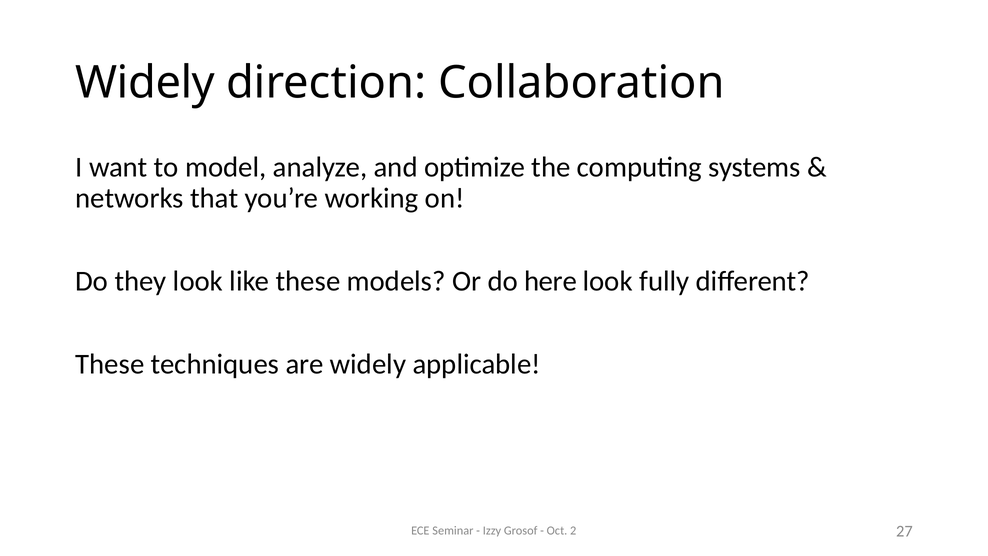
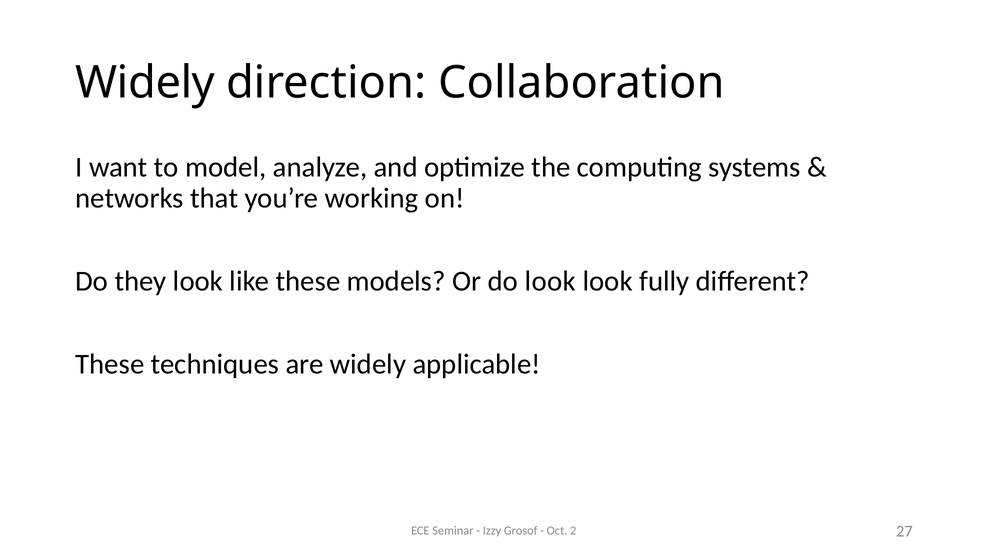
do here: here -> look (550, 281)
